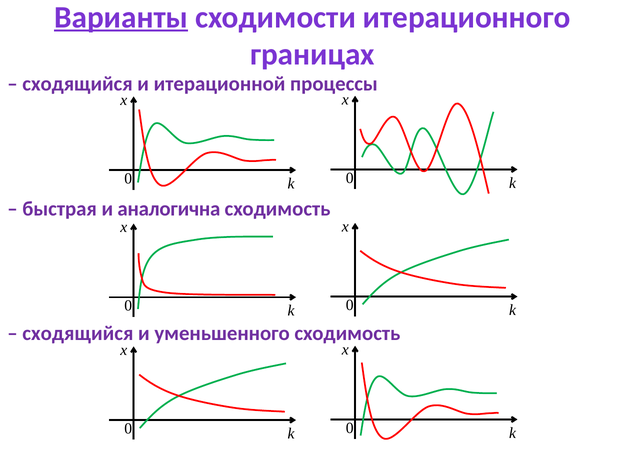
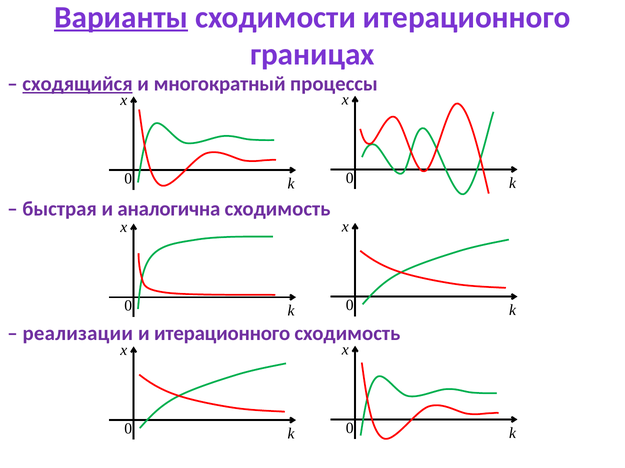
сходящийся underline: none -> present (78, 84)
итерационной: итерационной -> многократный (220, 84)
сходящийся: сходящийся -> реализации (78, 334)
и уменьшенного: уменьшенного -> итерационного (222, 334)
